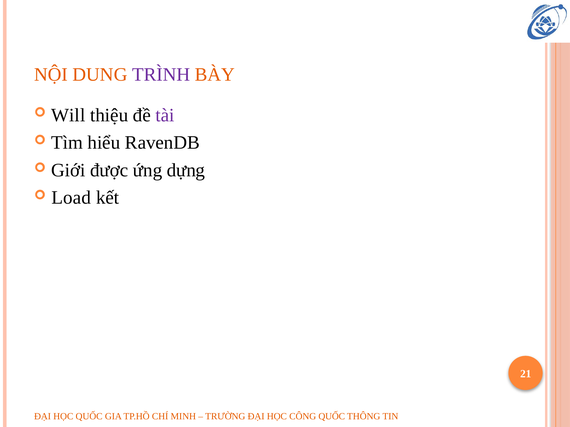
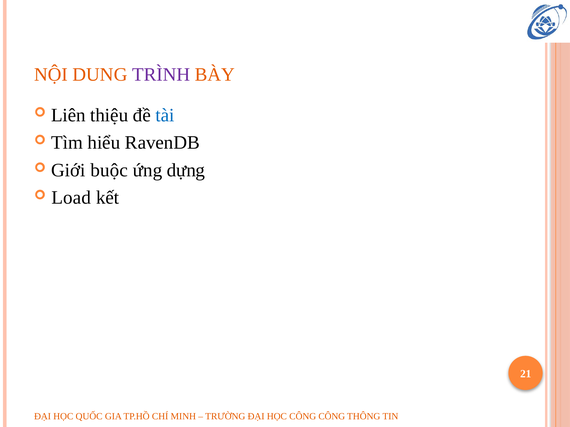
Will: Will -> Liên (68, 115)
tài colour: purple -> blue (165, 115)
được: được -> buộc (109, 170)
CÔNG QUỐC: QUỐC -> CÔNG (332, 417)
